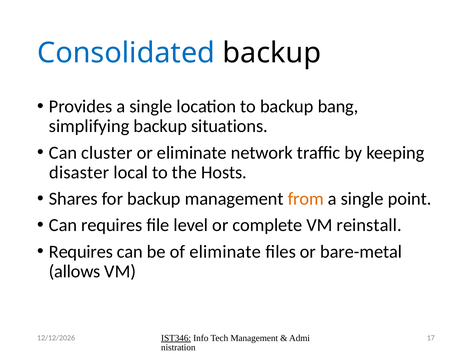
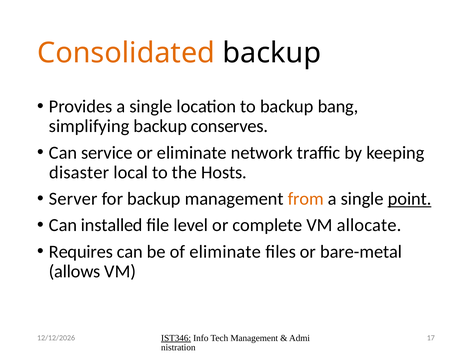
Consolidated colour: blue -> orange (126, 53)
situations: situations -> conserves (229, 126)
cluster: cluster -> service (107, 153)
Shares: Shares -> Server (73, 199)
point underline: none -> present (410, 199)
Can requires: requires -> installed (112, 225)
reinstall: reinstall -> allocate (369, 225)
